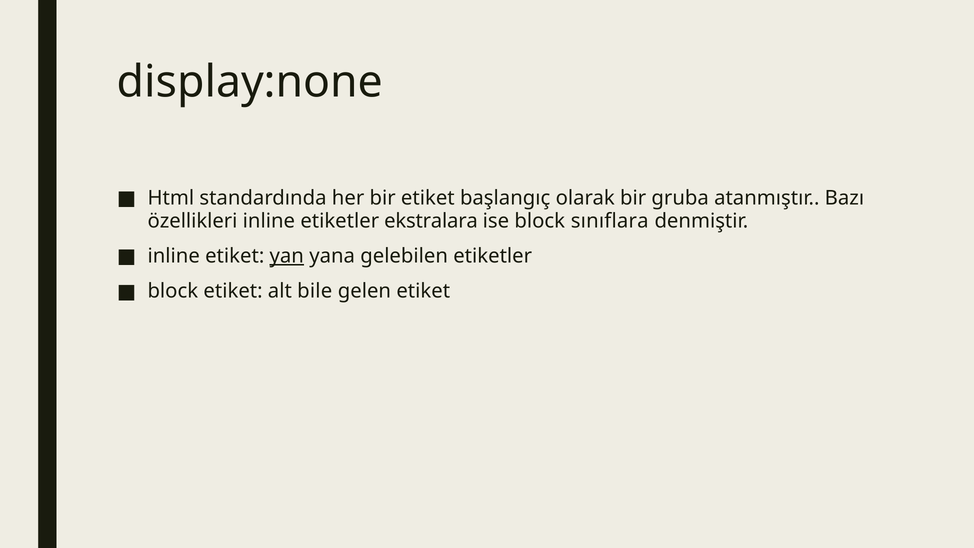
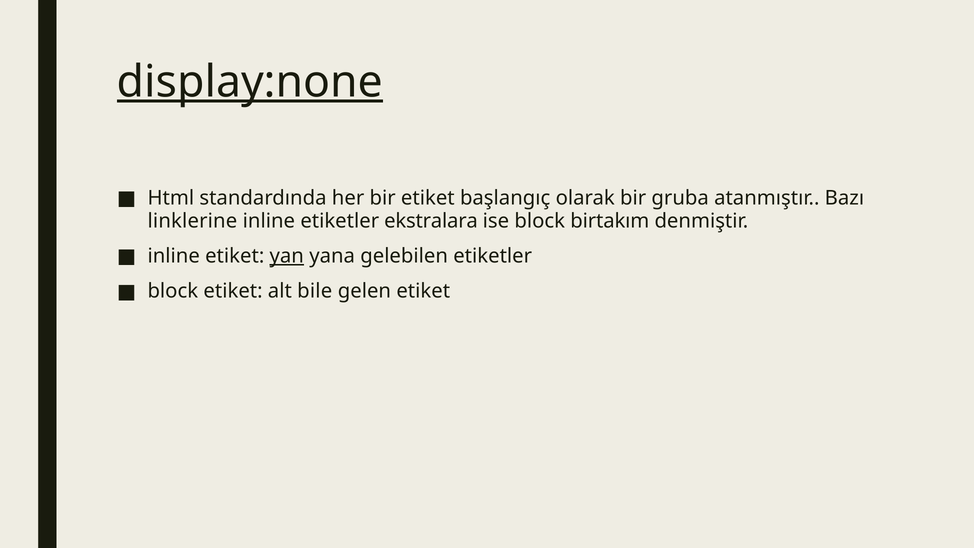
display:none underline: none -> present (250, 82)
özellikleri: özellikleri -> linklerine (192, 221)
sınıflara: sınıflara -> birtakım (610, 221)
